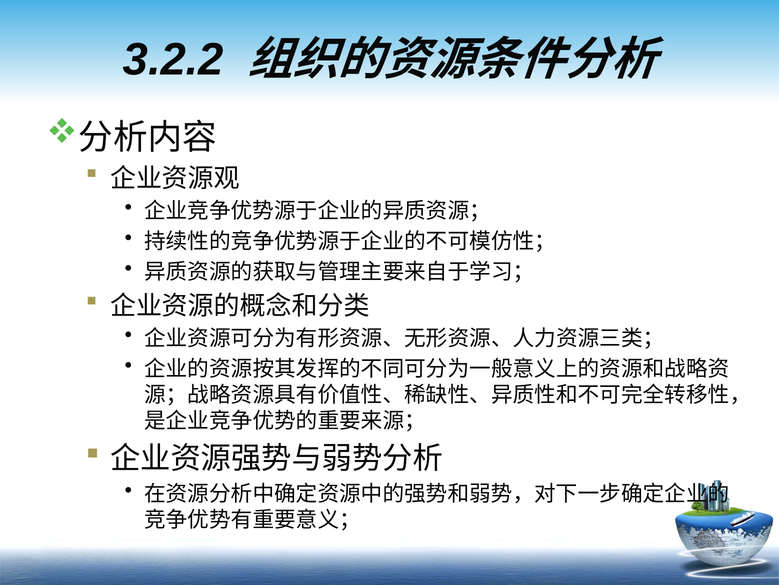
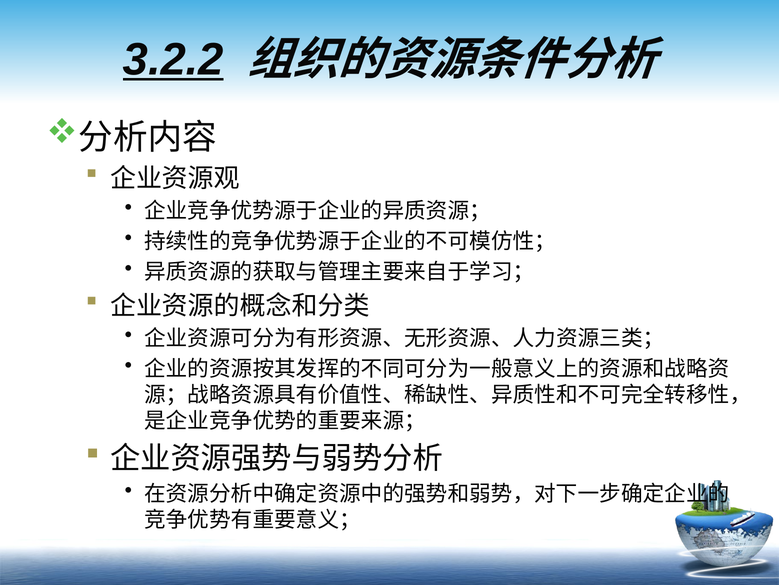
3.2.2 underline: none -> present (173, 60)
